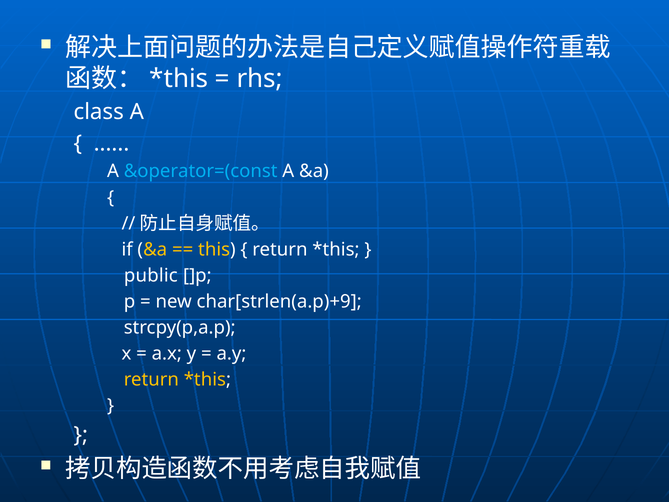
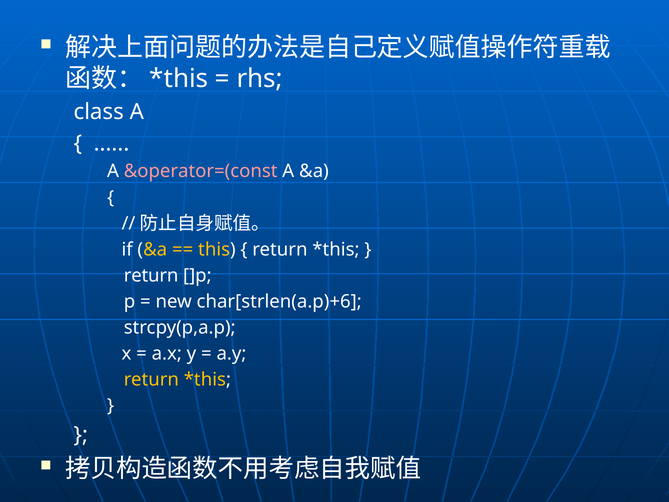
&operator=(const colour: light blue -> pink (201, 171)
public: public -> return (151, 275)
char[strlen(a.p)+9: char[strlen(a.p)+9 -> char[strlen(a.p)+6 (279, 301)
